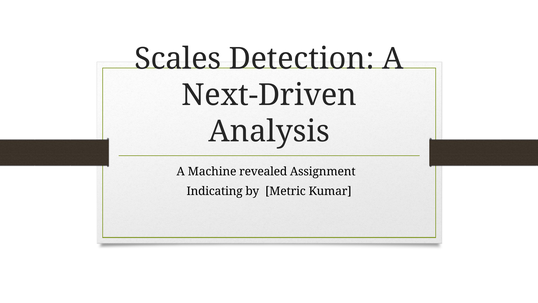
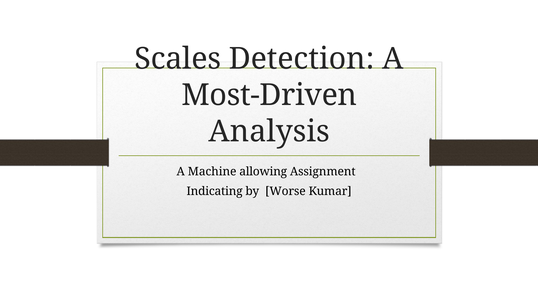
Next-Driven: Next-Driven -> Most-Driven (269, 95)
revealed: revealed -> allowing (263, 171)
Metric: Metric -> Worse (285, 191)
